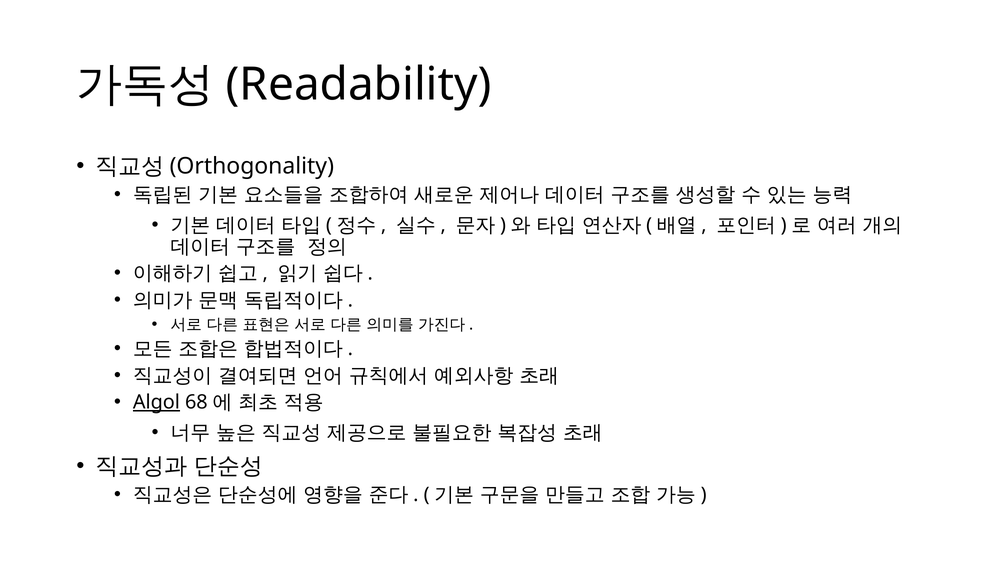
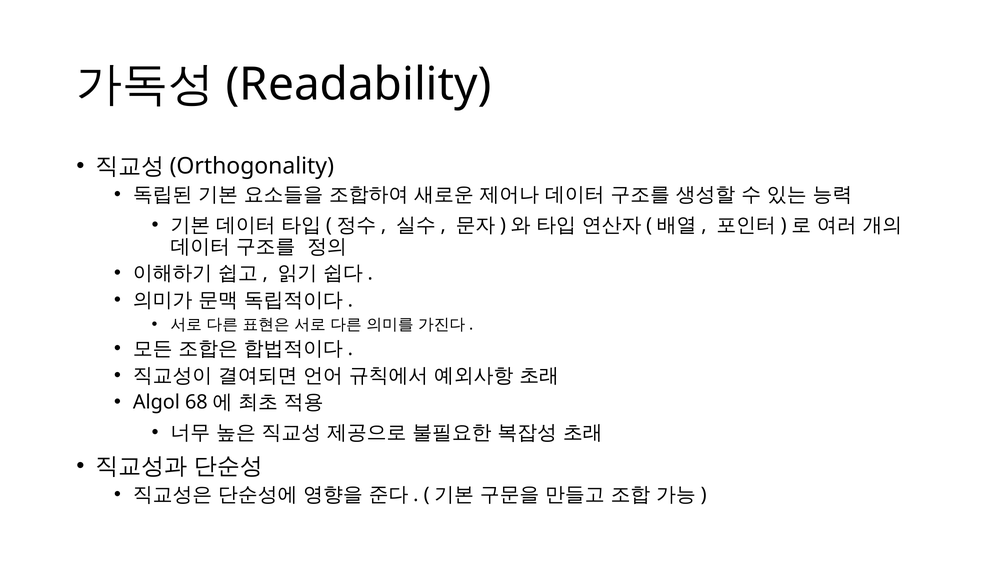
Algol underline: present -> none (156, 402)
